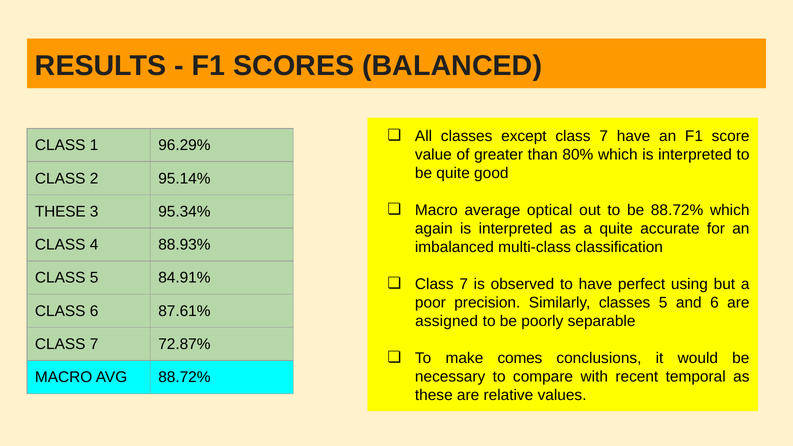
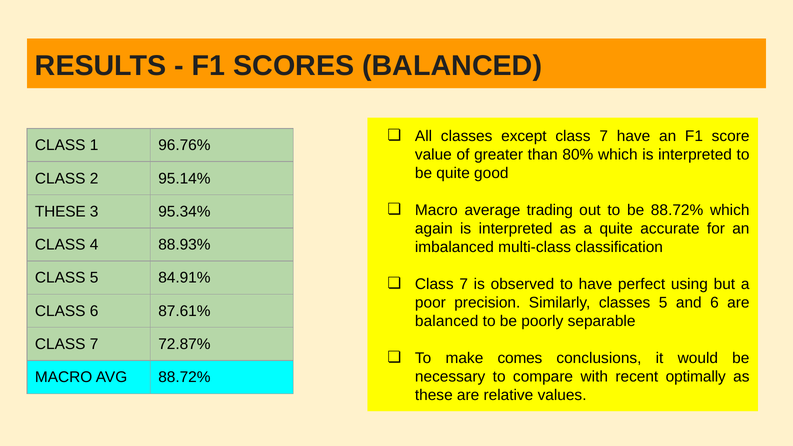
96.29%: 96.29% -> 96.76% (184, 145)
optical: optical -> trading (550, 210)
assigned: assigned -> balanced (447, 321)
temporal: temporal -> optimally (696, 377)
